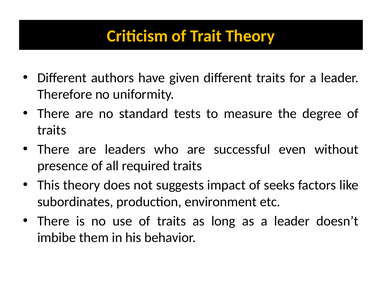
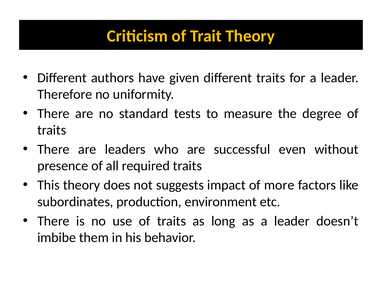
seeks: seeks -> more (279, 186)
